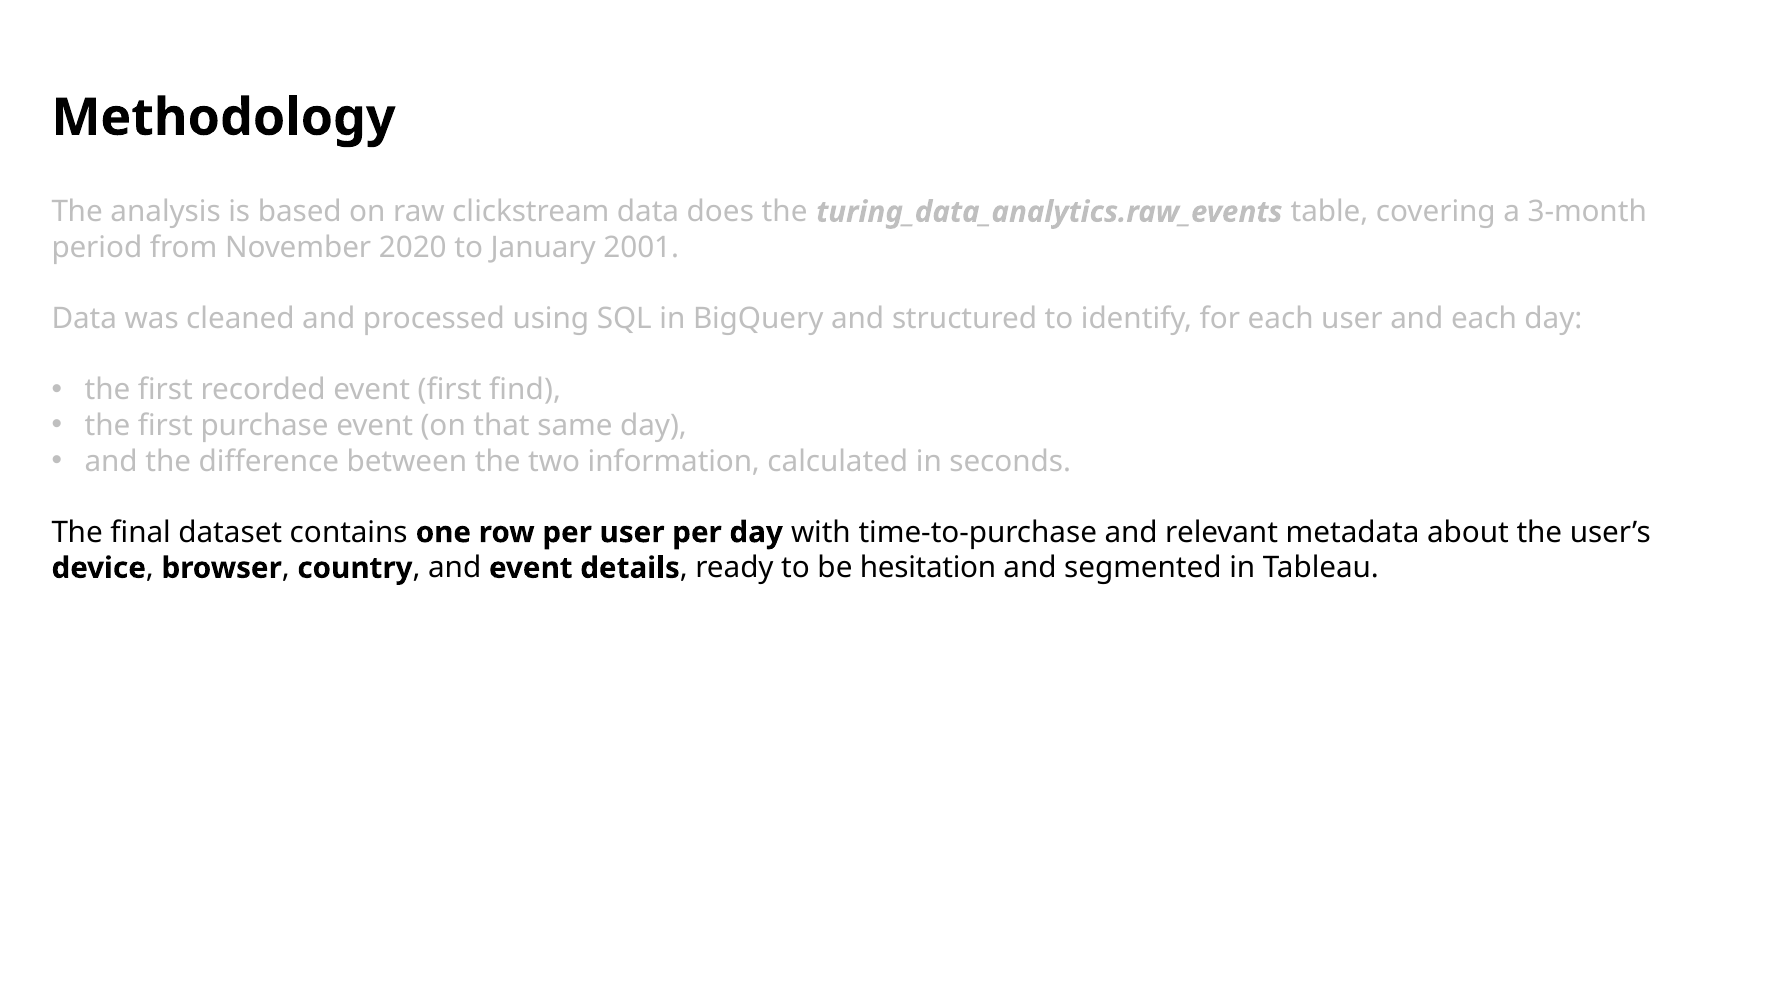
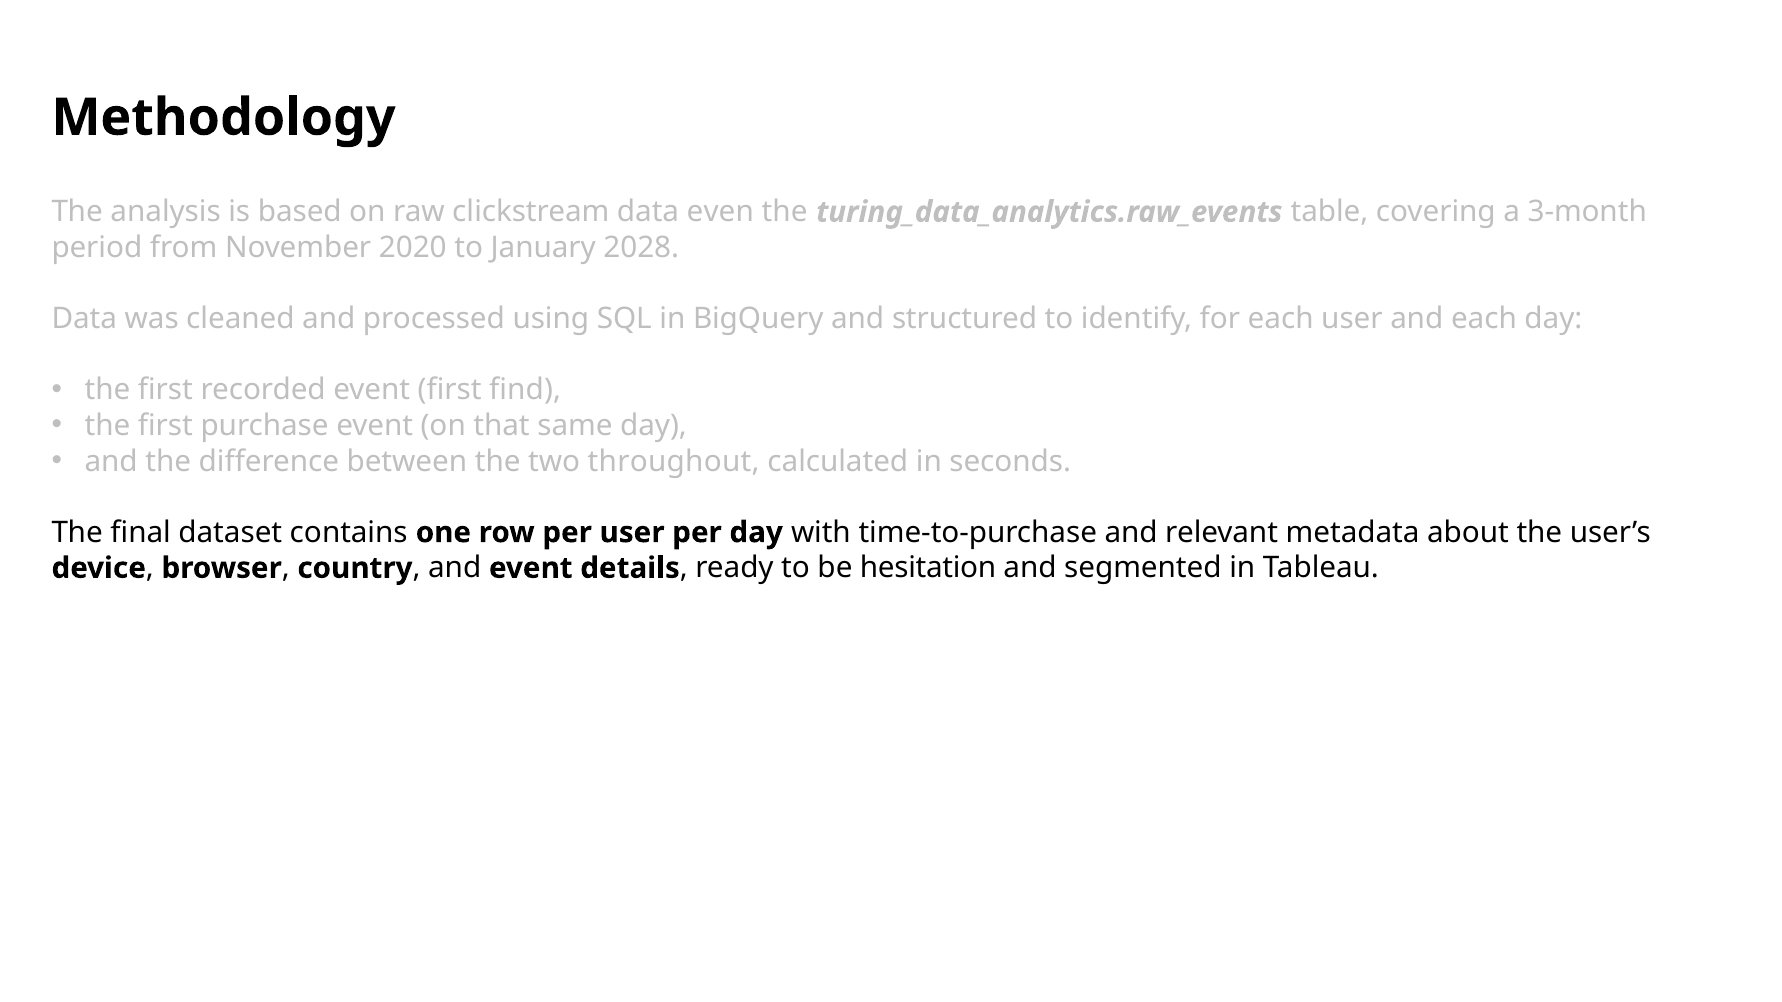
does: does -> even (720, 212)
2001: 2001 -> 2028 (641, 248)
information: information -> throughout (674, 461)
